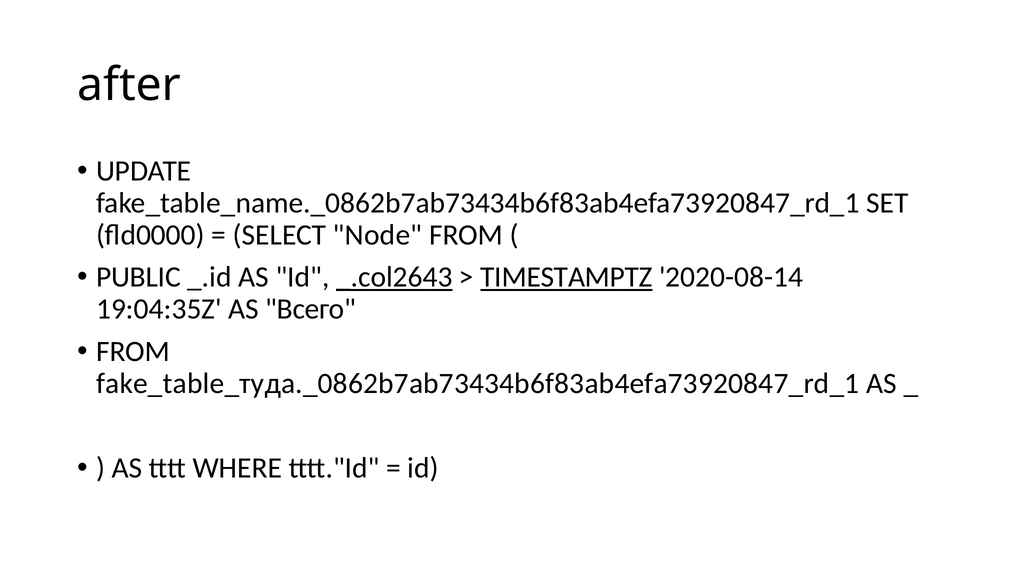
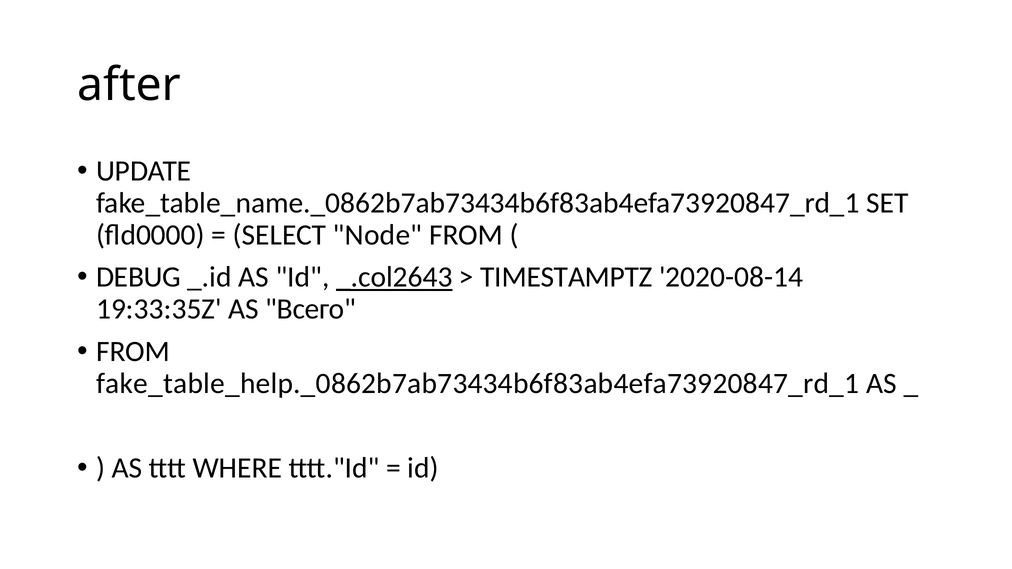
PUBLIC: PUBLIC -> DEBUG (139, 277)
TIMESTAMPTZ underline: present -> none (566, 277)
19:04:35Z: 19:04:35Z -> 19:33:35Z (159, 309)
fake_table_туда._0862b7ab73434b6f83ab4efa73920847_rd_1: fake_table_туда._0862b7ab73434b6f83ab4efa73920847_rd_1 -> fake_table_help._0862b7ab73434b6f83ab4efa73920847_rd_1 (478, 383)
